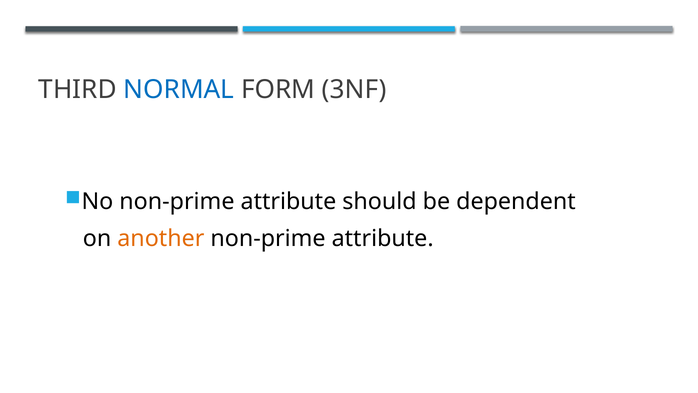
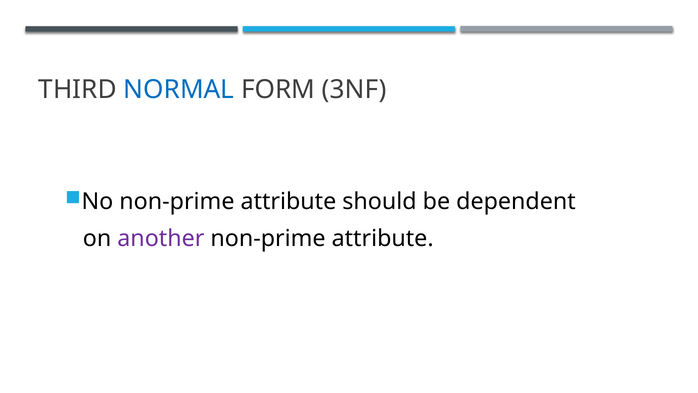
another colour: orange -> purple (161, 238)
